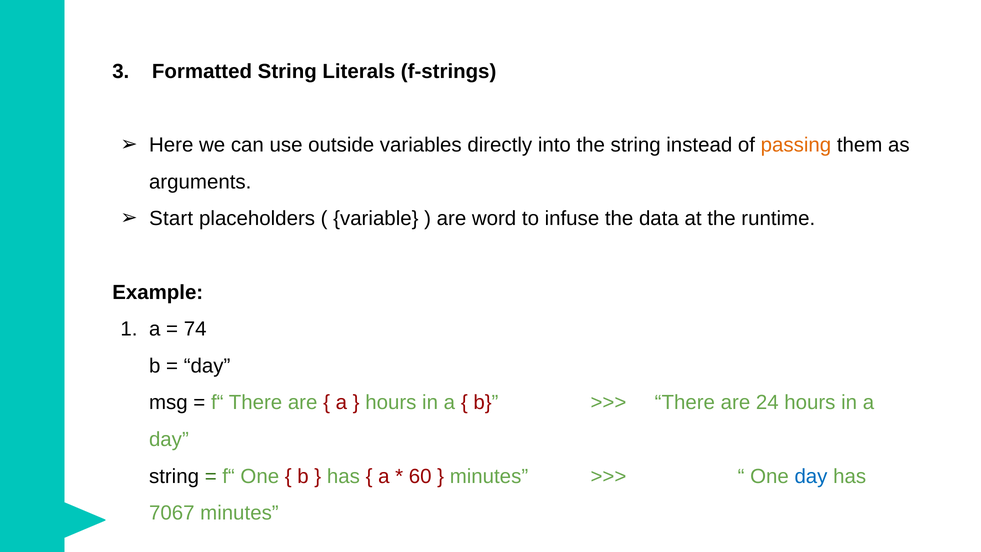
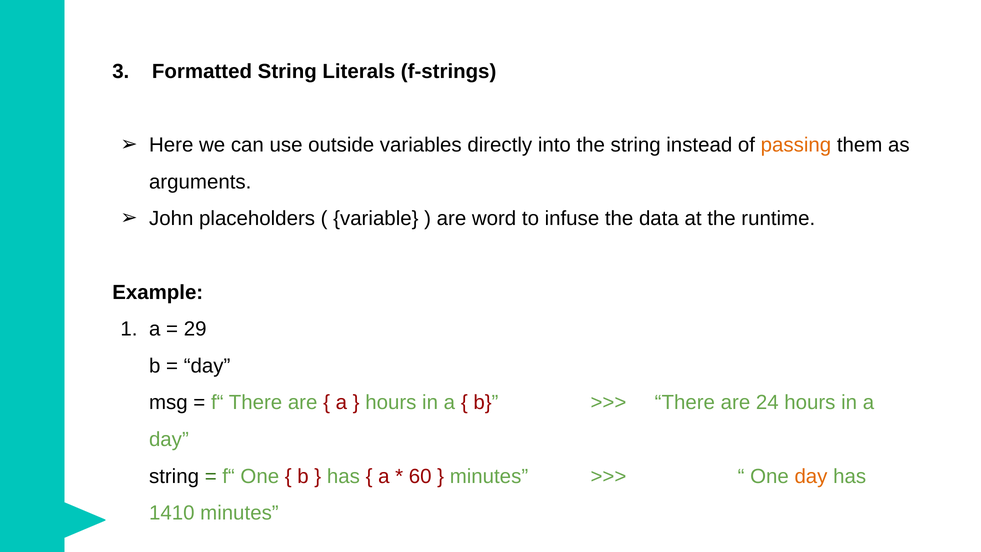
Start: Start -> John (171, 219)
74: 74 -> 29 (195, 329)
day colour: blue -> orange (811, 476)
7067: 7067 -> 1410 (172, 513)
